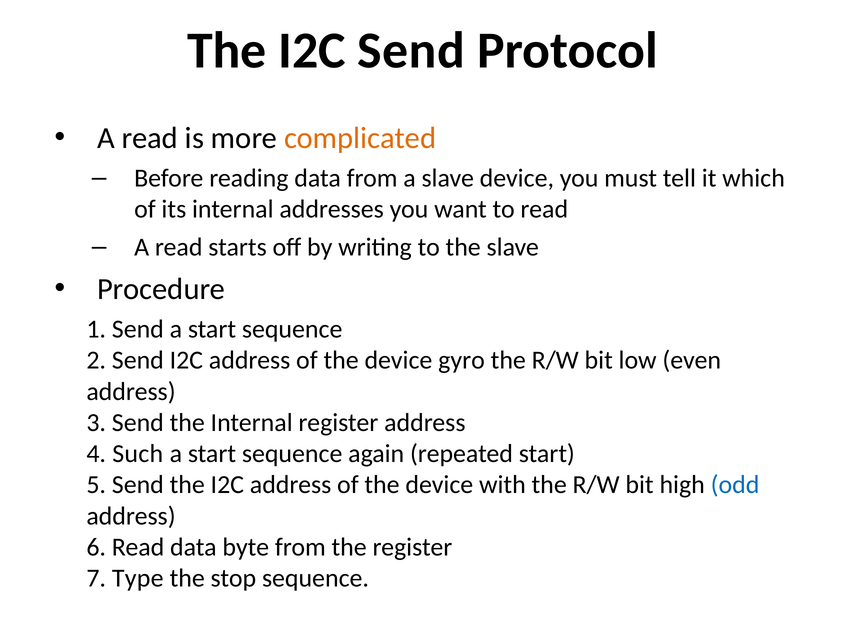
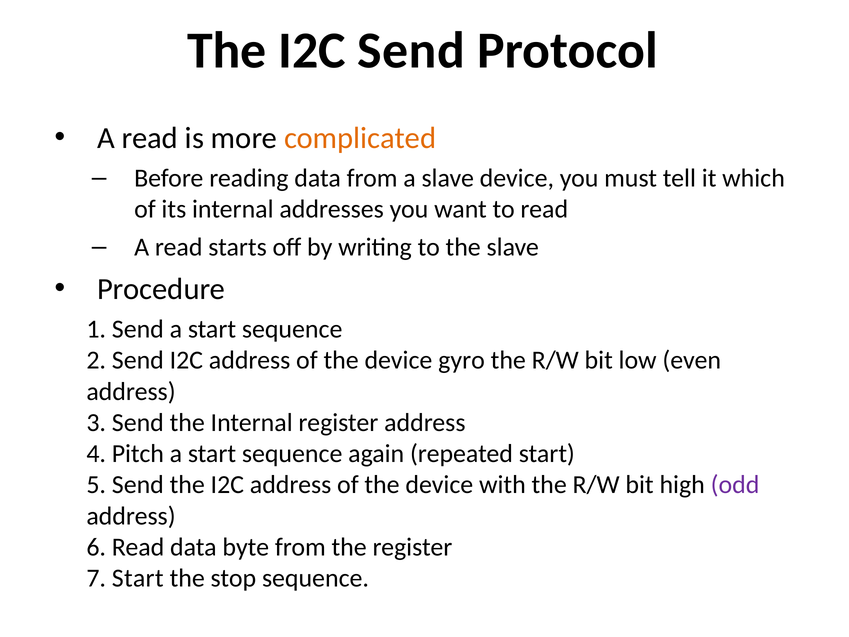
Such: Such -> Pitch (138, 454)
odd colour: blue -> purple (735, 485)
7 Type: Type -> Start (138, 578)
